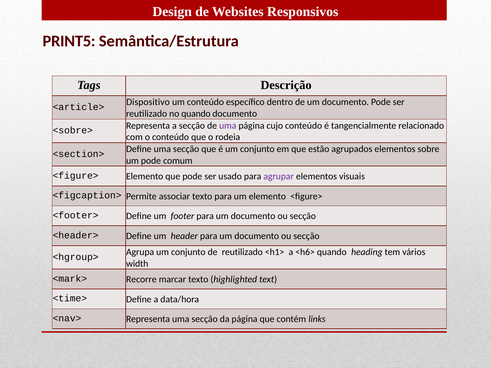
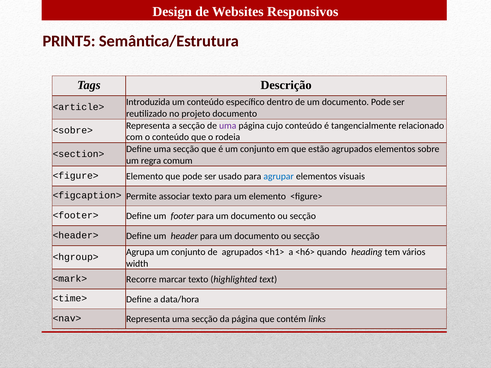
Dispositivo: Dispositivo -> Introduzida (148, 102)
no quando: quando -> projeto (196, 114)
um pode: pode -> regra (151, 161)
agrupar colour: purple -> blue (279, 176)
de reutilizado: reutilizado -> agrupados (242, 252)
